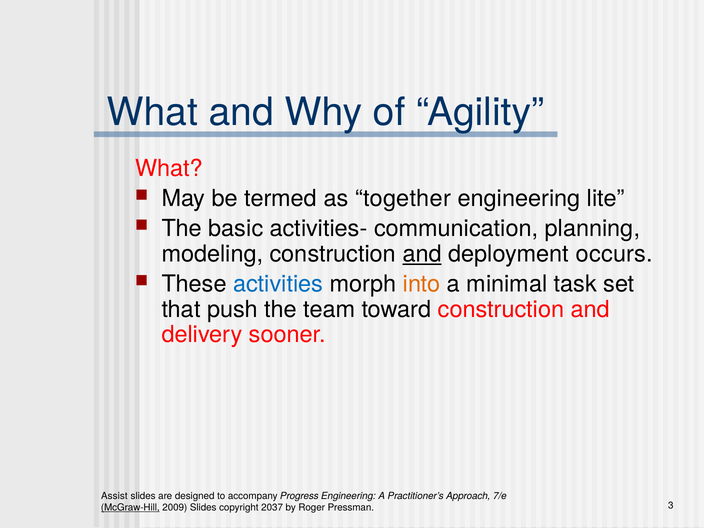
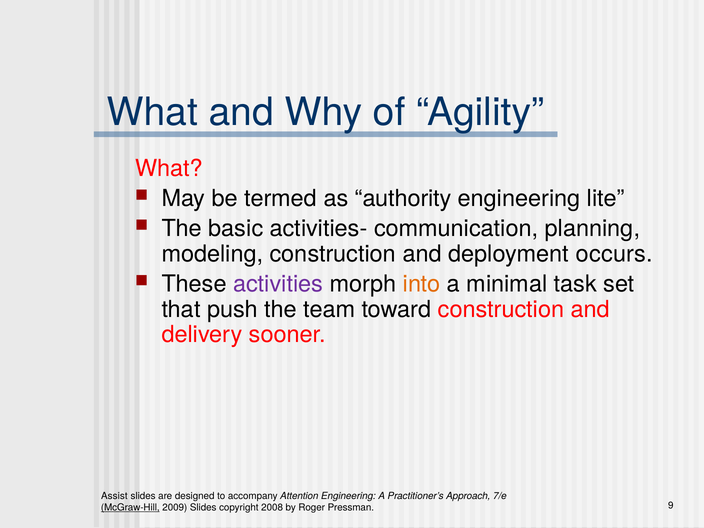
together: together -> authority (403, 199)
and underline: present -> none (422, 254)
activities colour: blue -> purple (278, 284)
Progress: Progress -> Attention (299, 496)
2037: 2037 -> 2008 (272, 508)
3: 3 -> 9 (671, 505)
